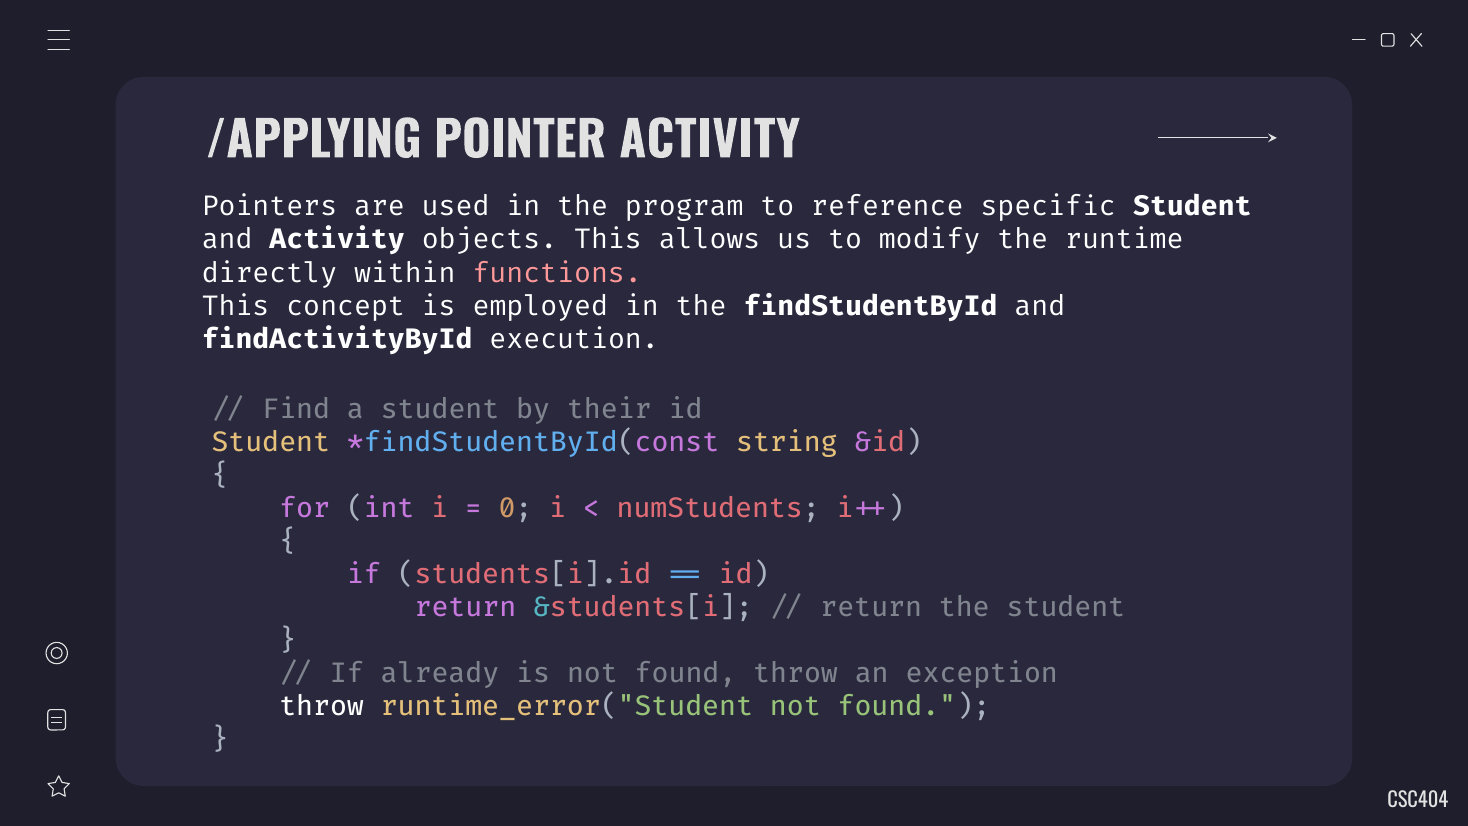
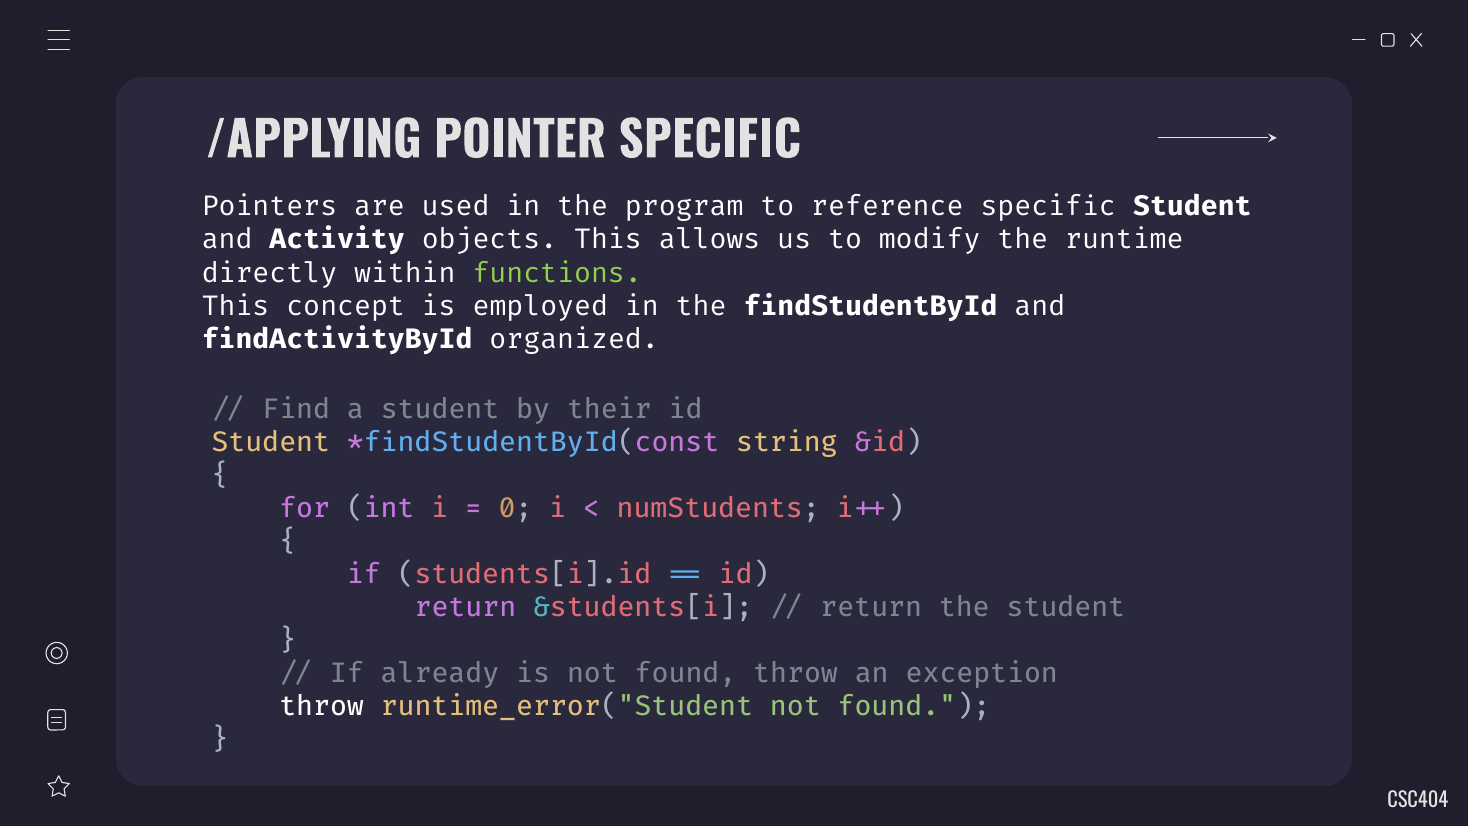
POINTER ACTIVITY: ACTIVITY -> SPECIFIC (710, 141)
functions colour: pink -> light green (557, 273)
execution: execution -> organized (574, 339)
